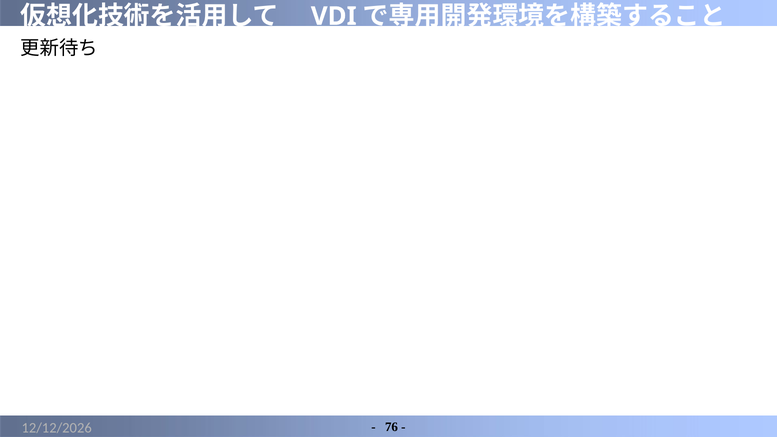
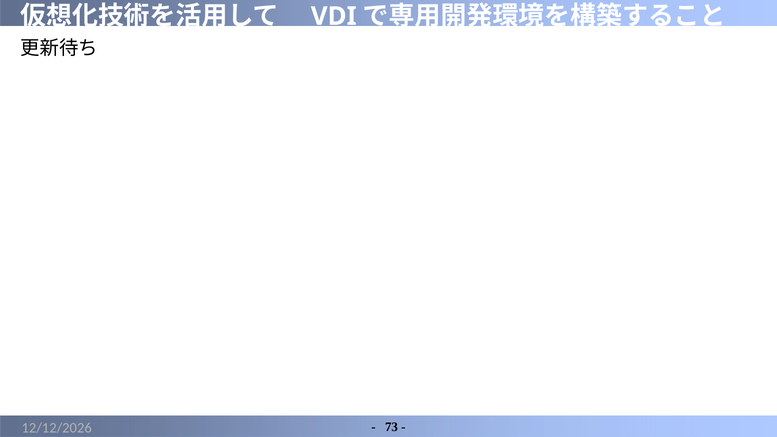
76: 76 -> 73 (391, 427)
